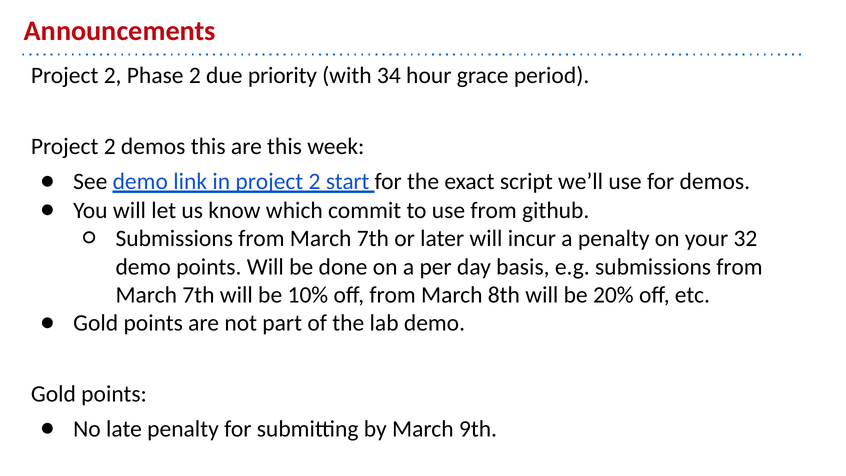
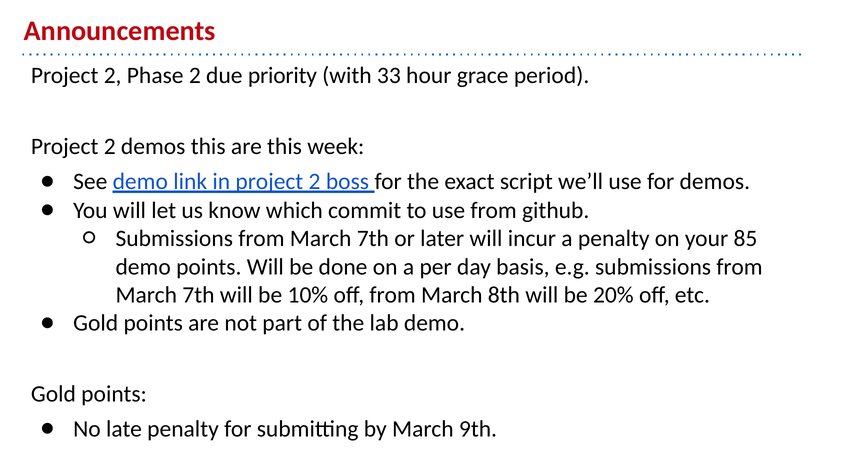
34: 34 -> 33 (389, 76)
start: start -> boss (347, 182)
32: 32 -> 85 (745, 239)
